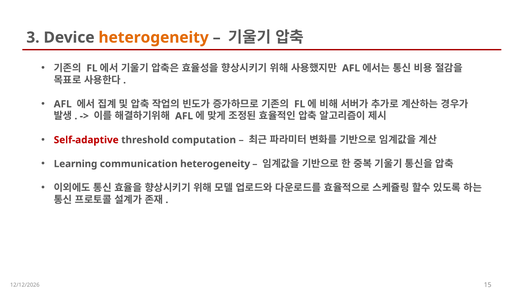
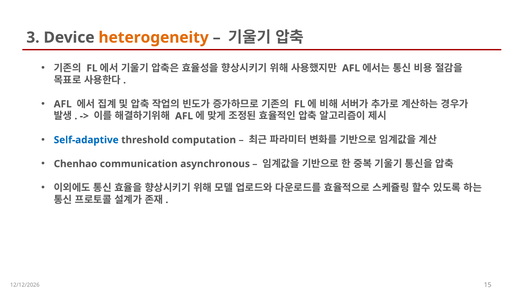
Self-adaptive colour: red -> blue (86, 140)
Learning: Learning -> Chenhao (76, 164)
communication heterogeneity: heterogeneity -> asynchronous (215, 164)
